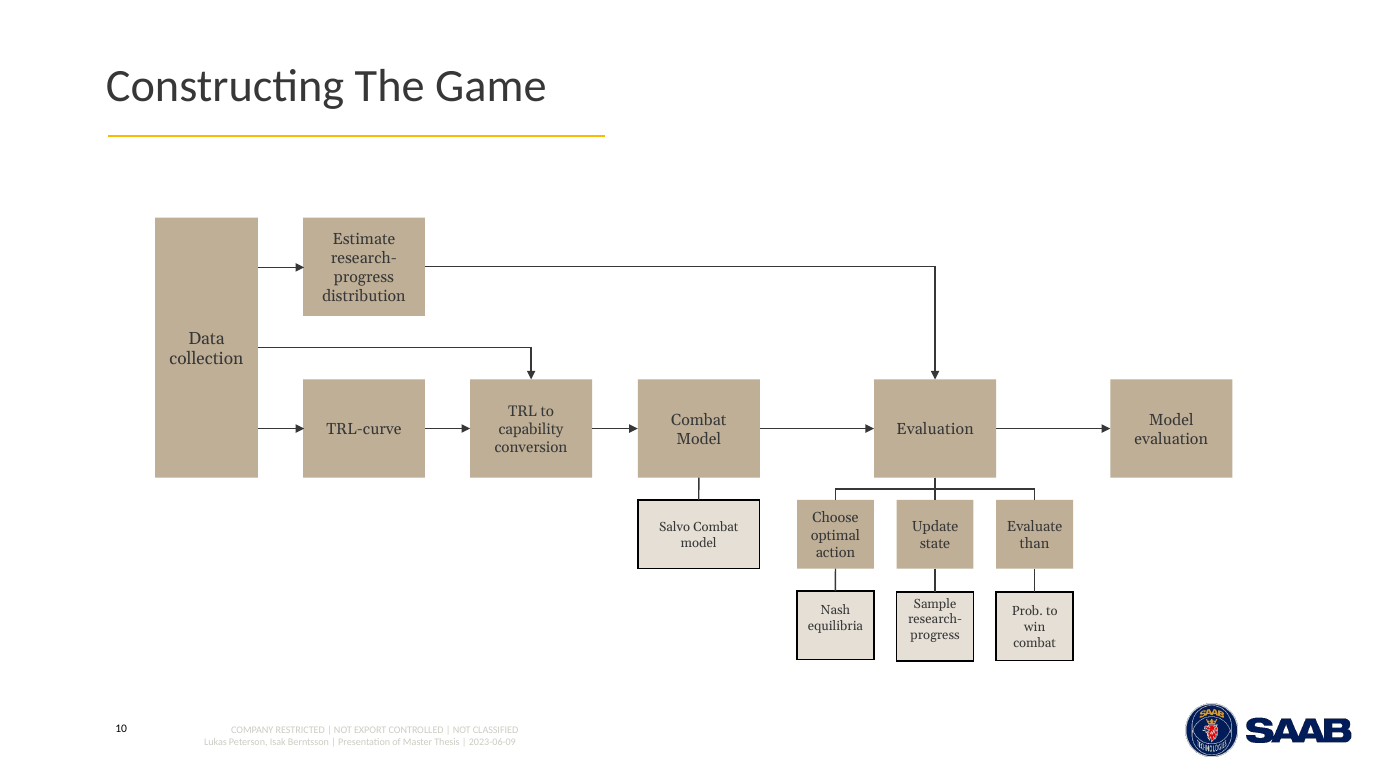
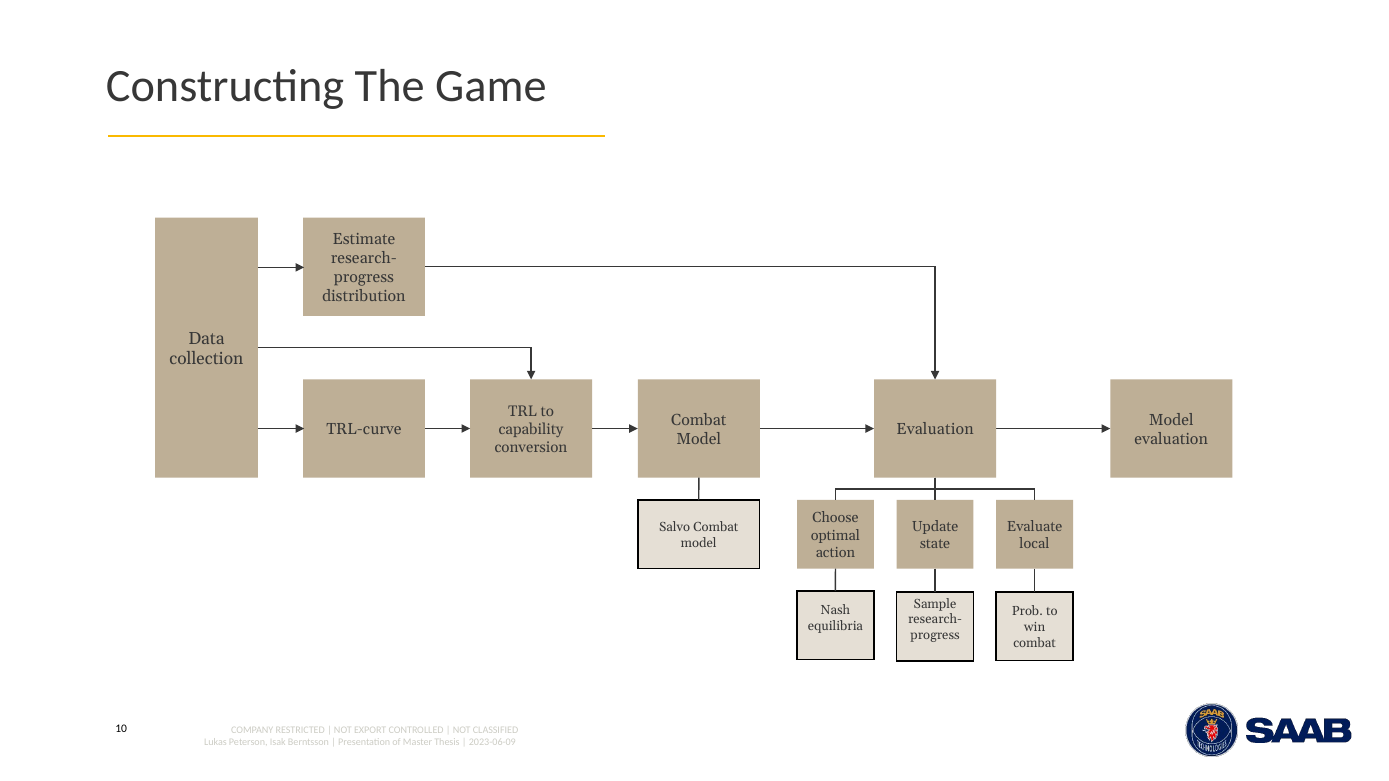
than: than -> local (1035, 544)
